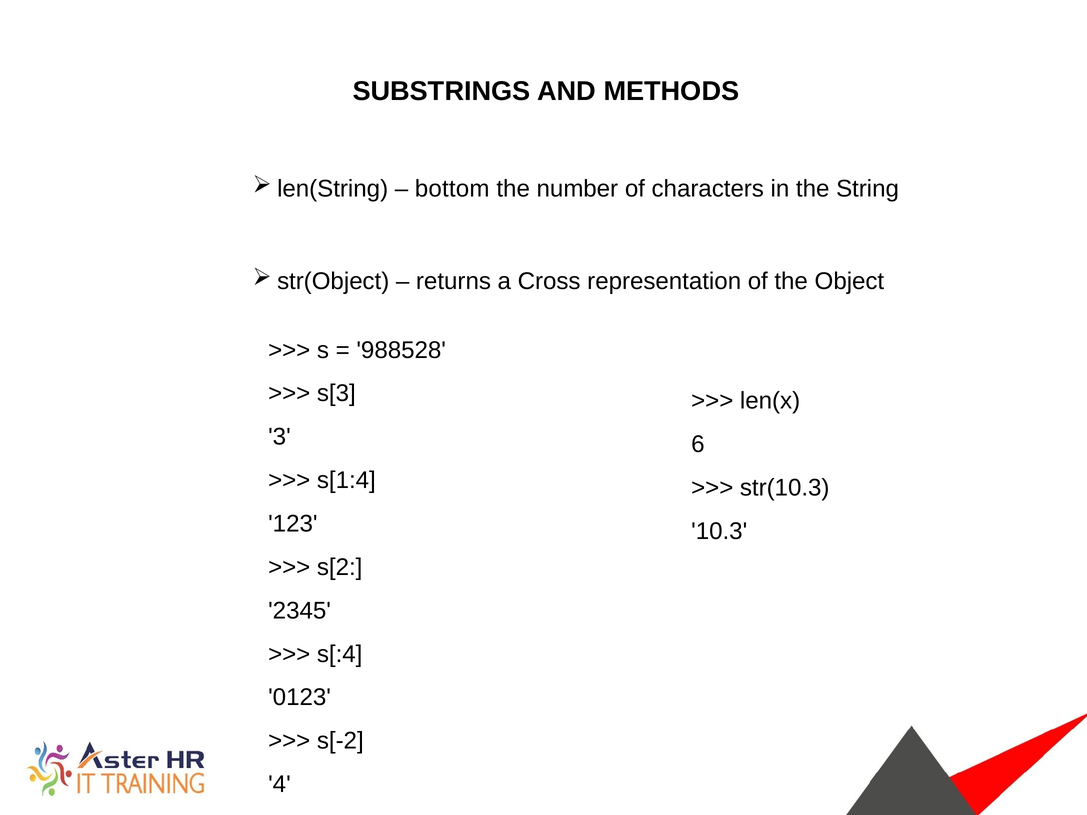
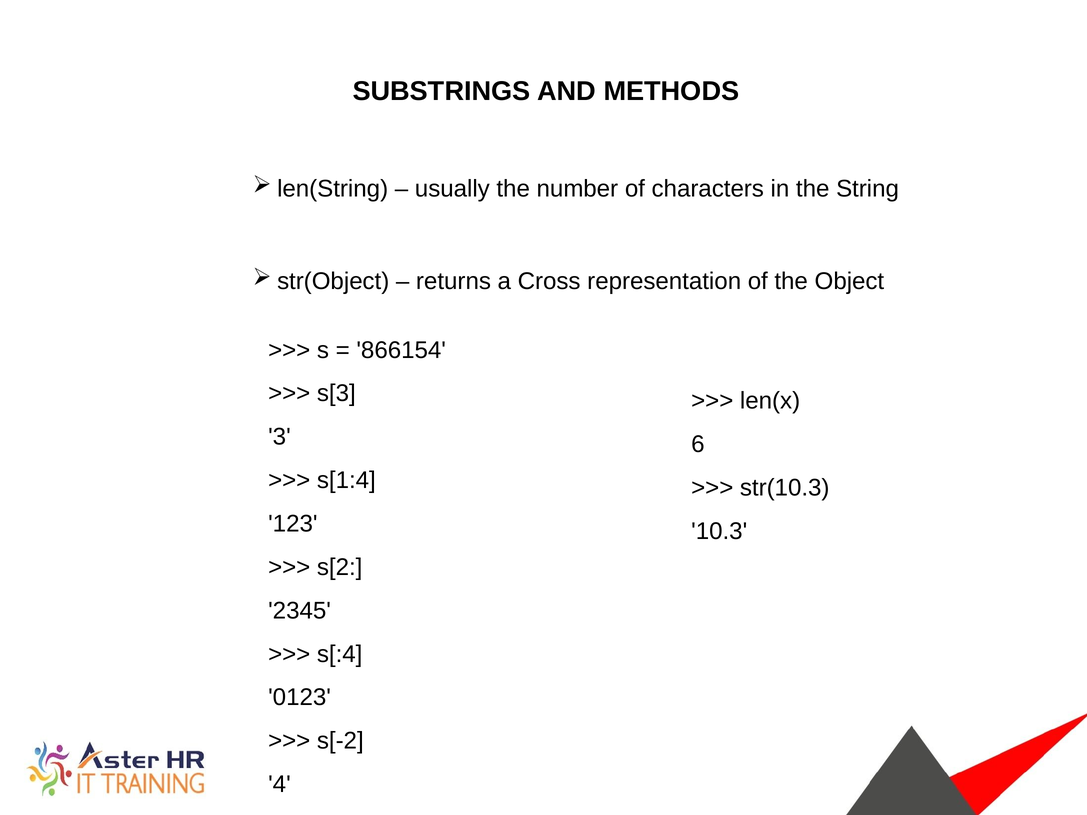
bottom: bottom -> usually (452, 189)
988528: 988528 -> 866154 (401, 350)
